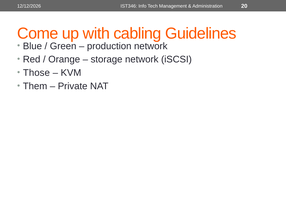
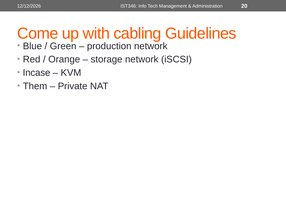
Those: Those -> Incase (37, 73)
